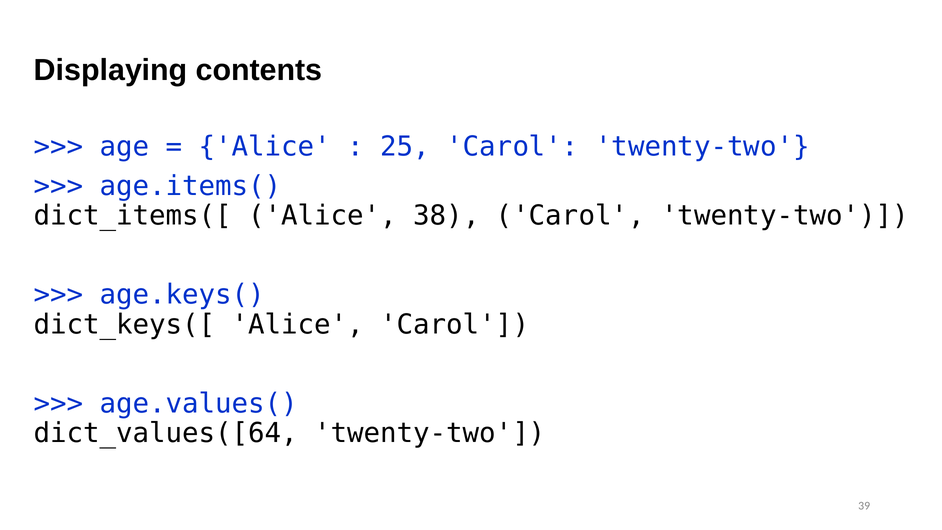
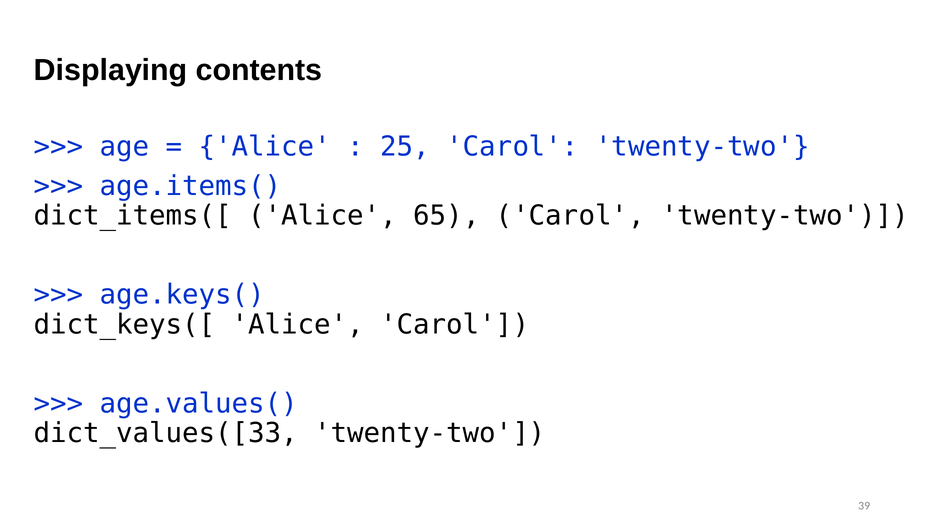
38: 38 -> 65 (447, 216)
dict_values([64: dict_values([64 -> dict_values([33 (166, 433)
